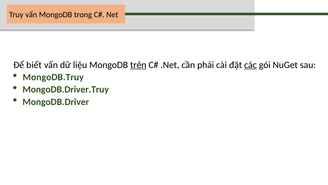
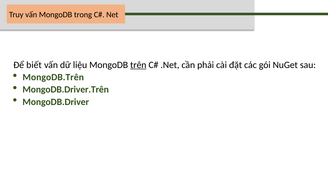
các underline: present -> none (250, 65)
MongoDB.Truy: MongoDB.Truy -> MongoDB.Trên (53, 77)
MongoDB.Driver.Truy: MongoDB.Driver.Truy -> MongoDB.Driver.Trên (66, 89)
